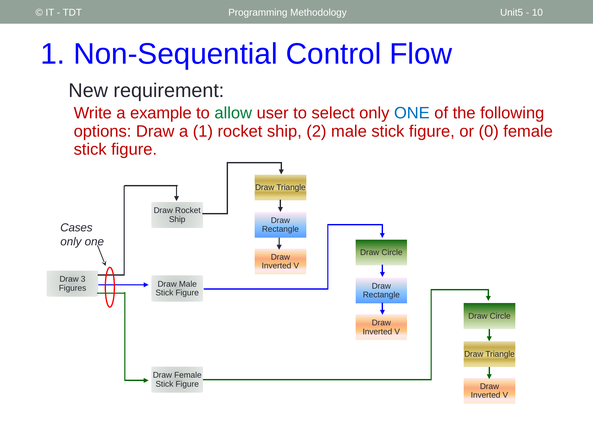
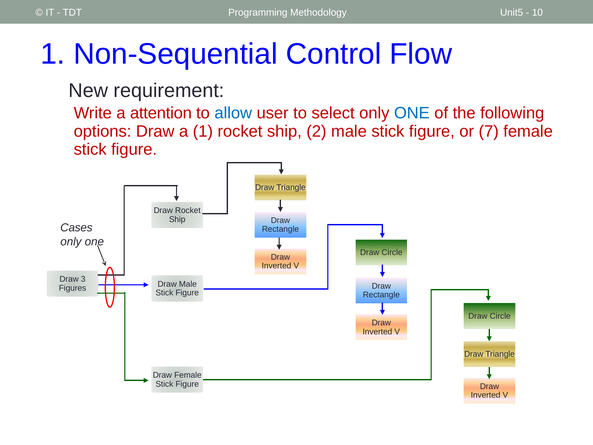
example: example -> attention (161, 113)
allow colour: green -> blue (233, 113)
0: 0 -> 7 (489, 131)
